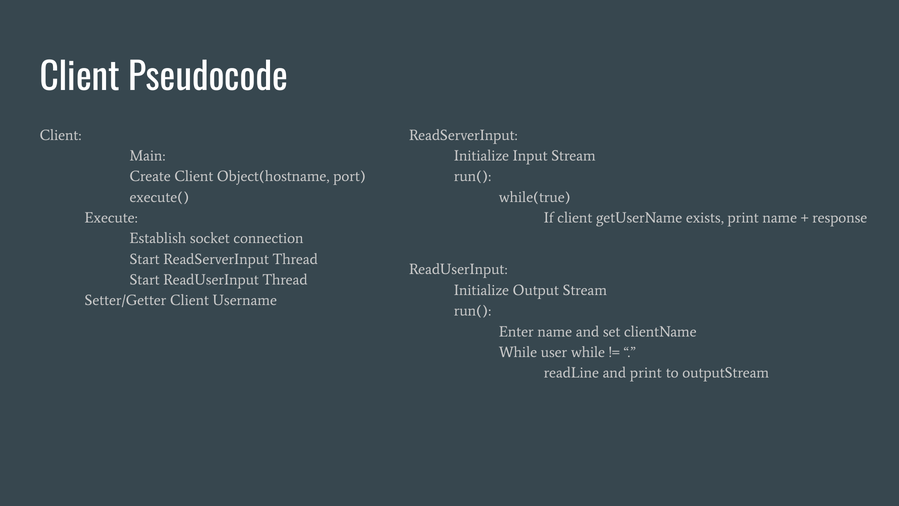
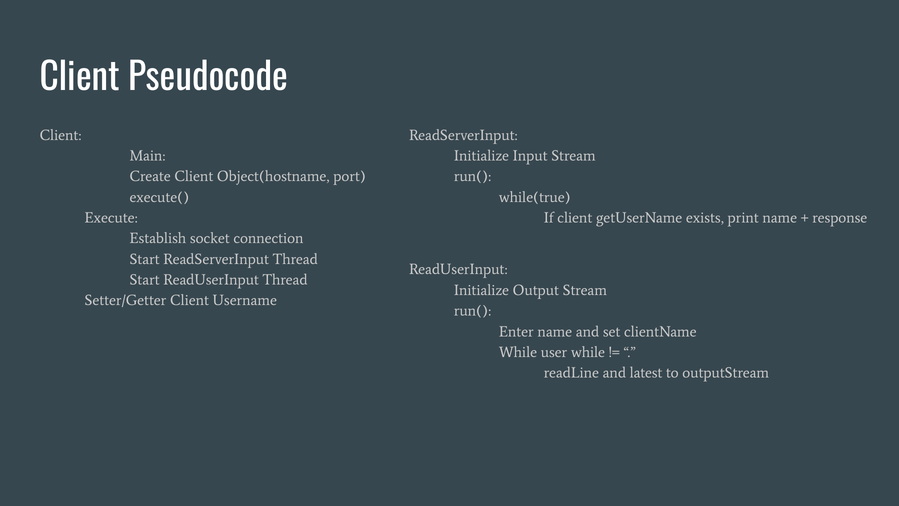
and print: print -> latest (646, 373)
